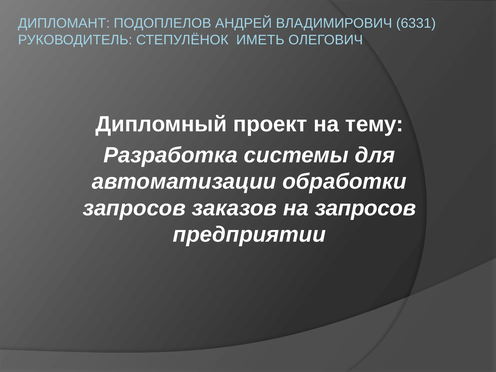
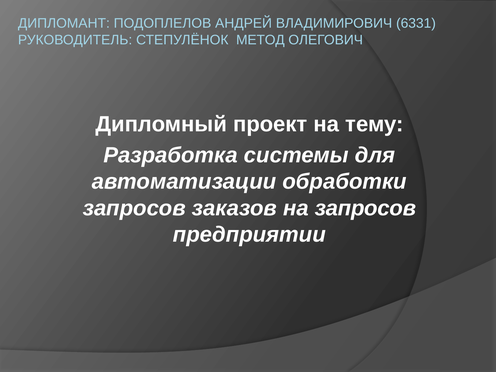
ИМЕТЬ: ИМЕТЬ -> МЕТОД (260, 40)
